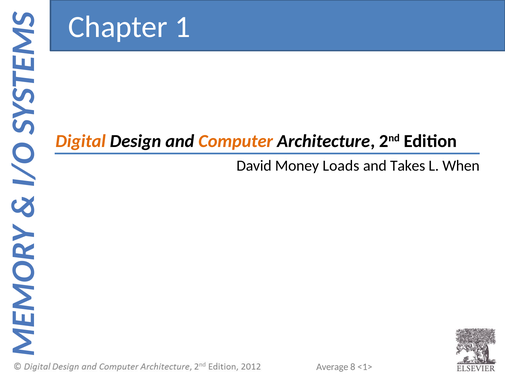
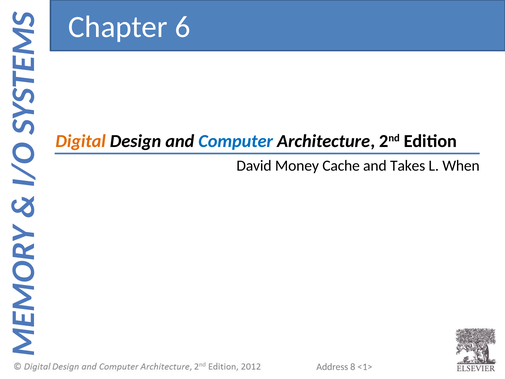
1: 1 -> 6 (182, 27)
Computer colour: orange -> blue (236, 141)
Loads: Loads -> Cache (341, 166)
Average: Average -> Address (332, 367)
